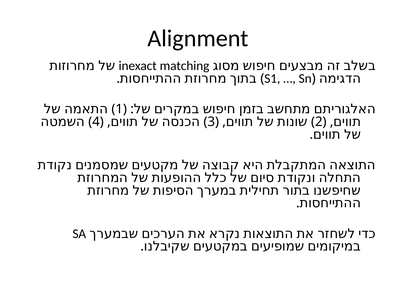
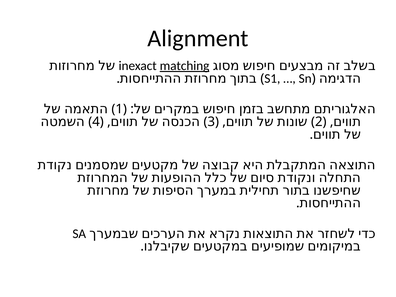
matching underline: none -> present (185, 66)
